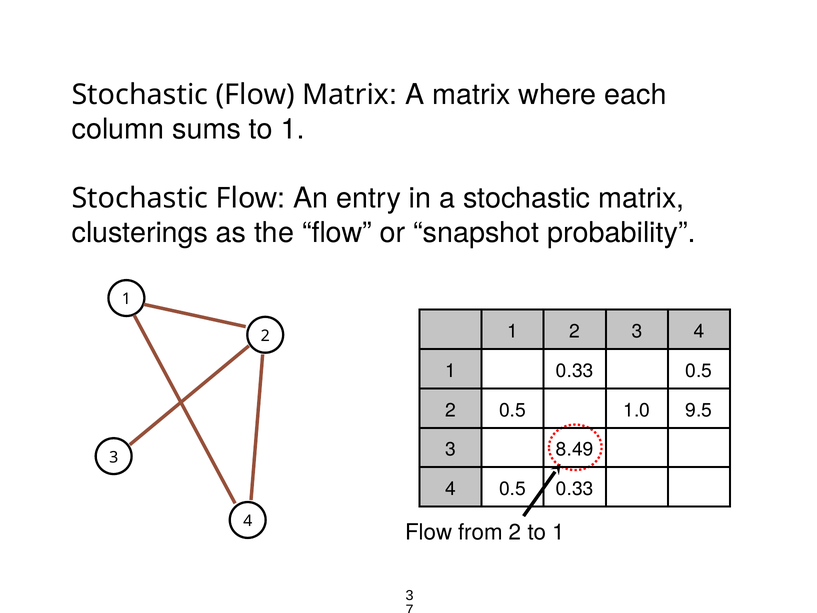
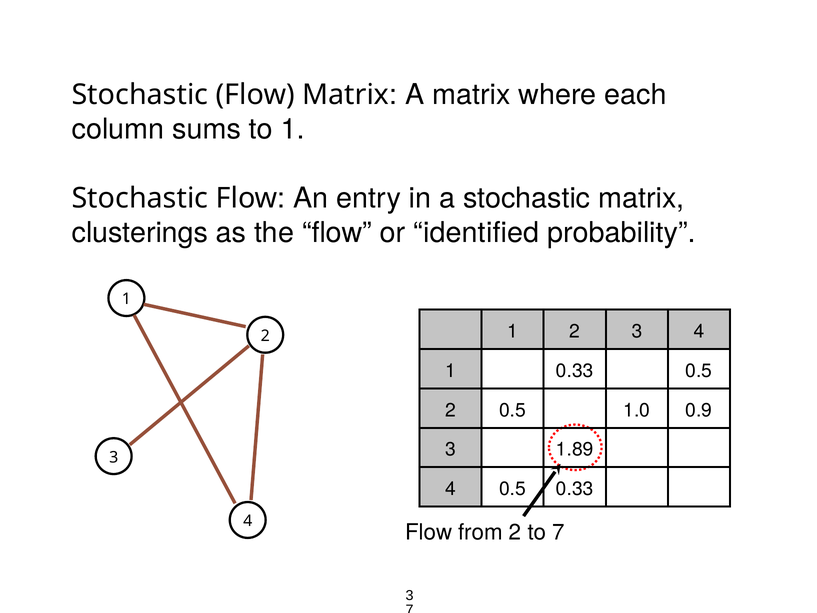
snapshot: snapshot -> identified (476, 233)
9.5: 9.5 -> 0.9 (699, 410)
8.49: 8.49 -> 1.89 (575, 449)
2 to 1: 1 -> 7 (558, 532)
